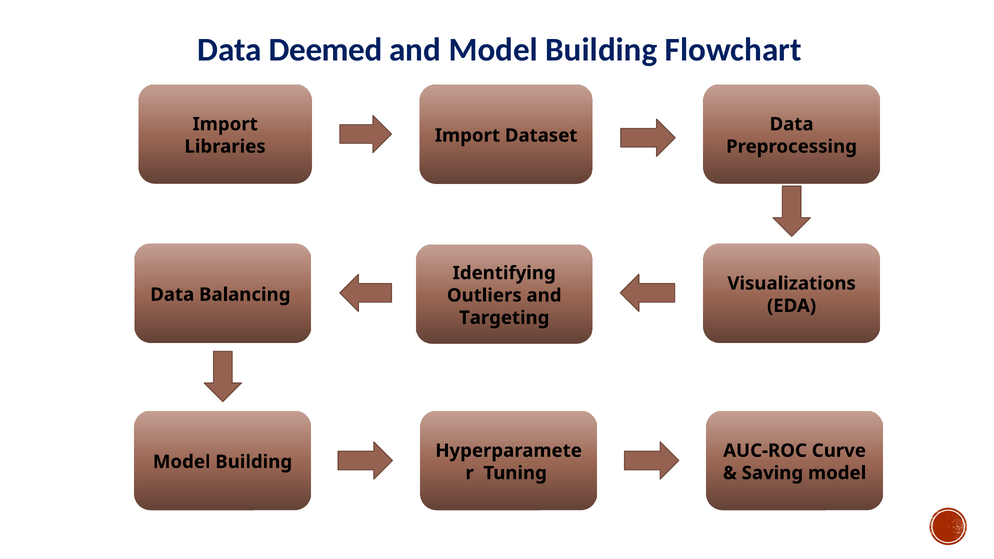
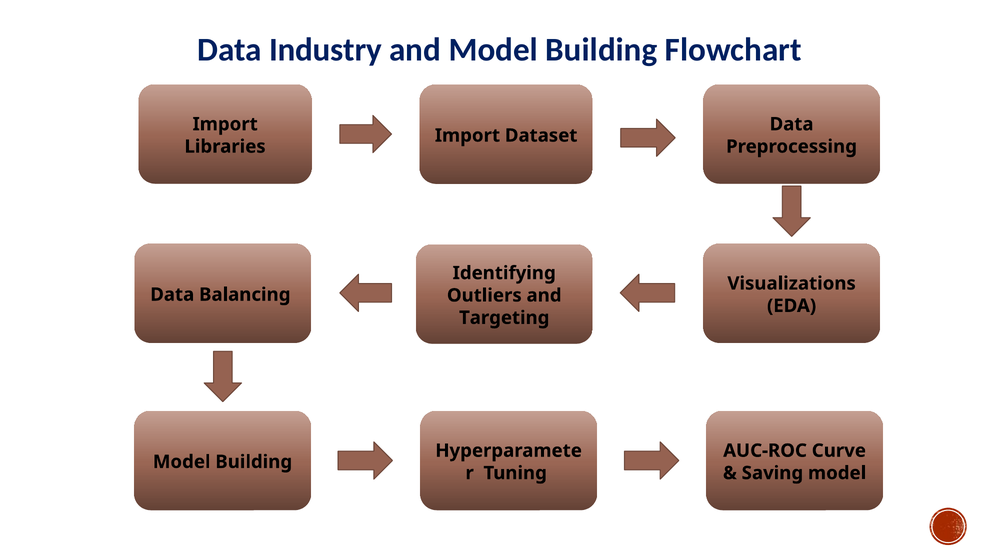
Deemed: Deemed -> Industry (326, 50)
